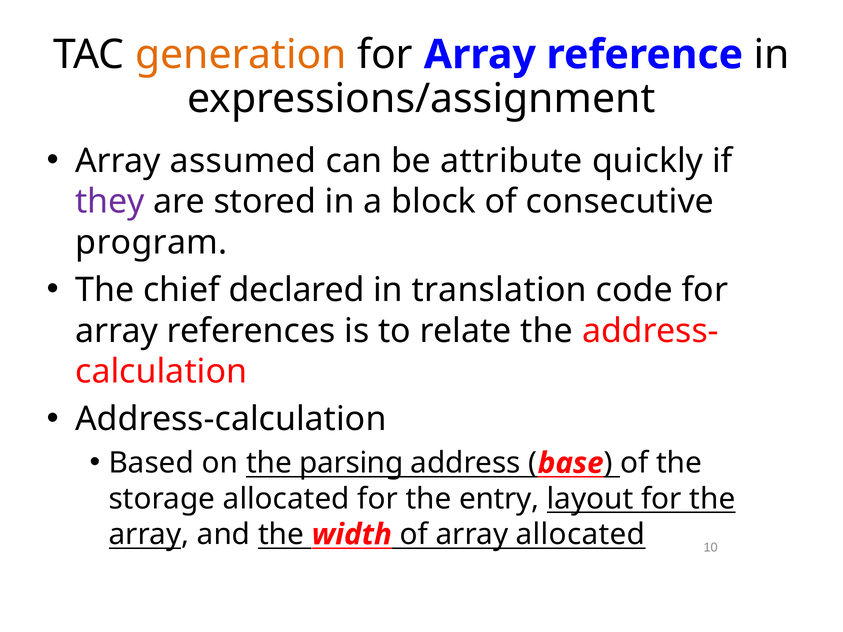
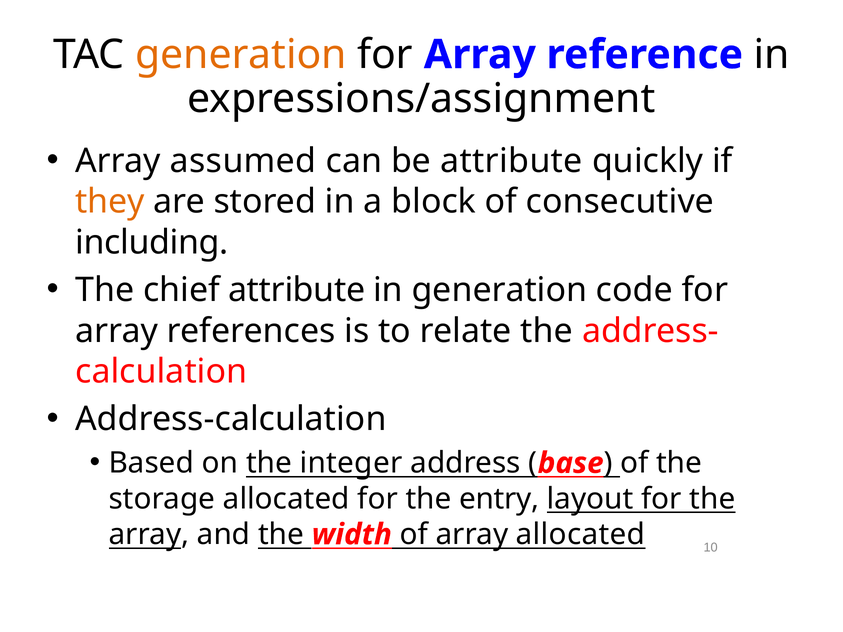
they colour: purple -> orange (110, 202)
program: program -> including (152, 243)
chief declared: declared -> attribute (297, 290)
in translation: translation -> generation (499, 290)
parsing: parsing -> integer (351, 463)
